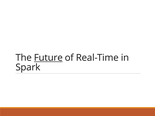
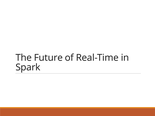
Future underline: present -> none (48, 58)
